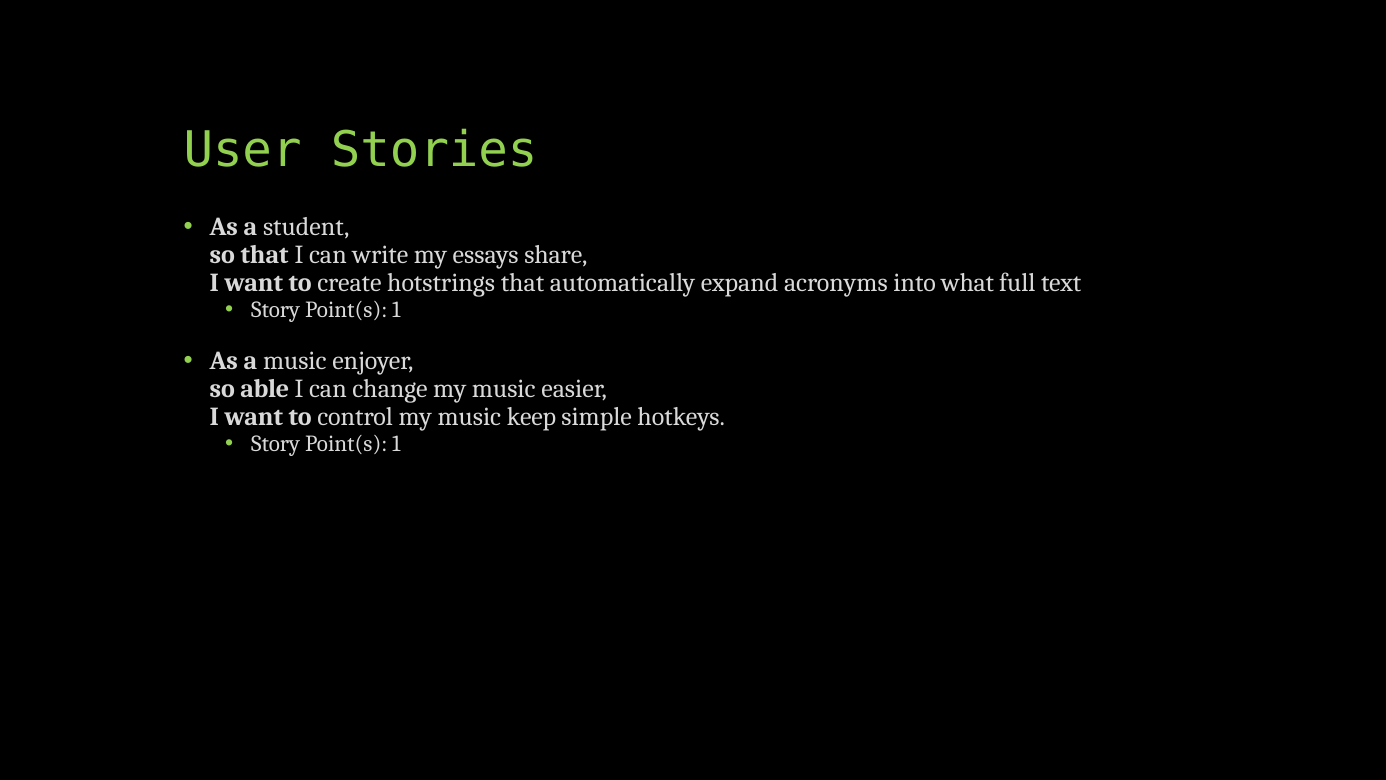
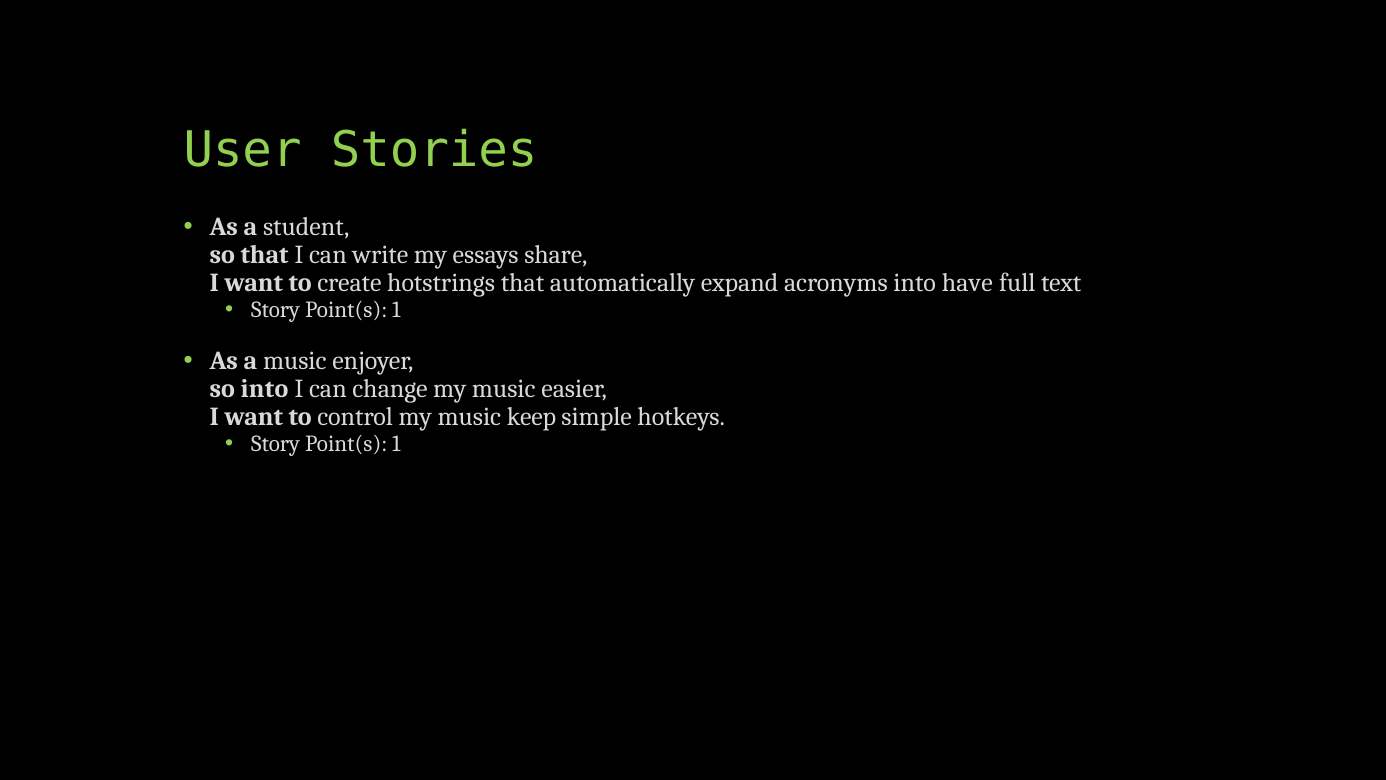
what: what -> have (967, 283)
so able: able -> into (265, 389)
